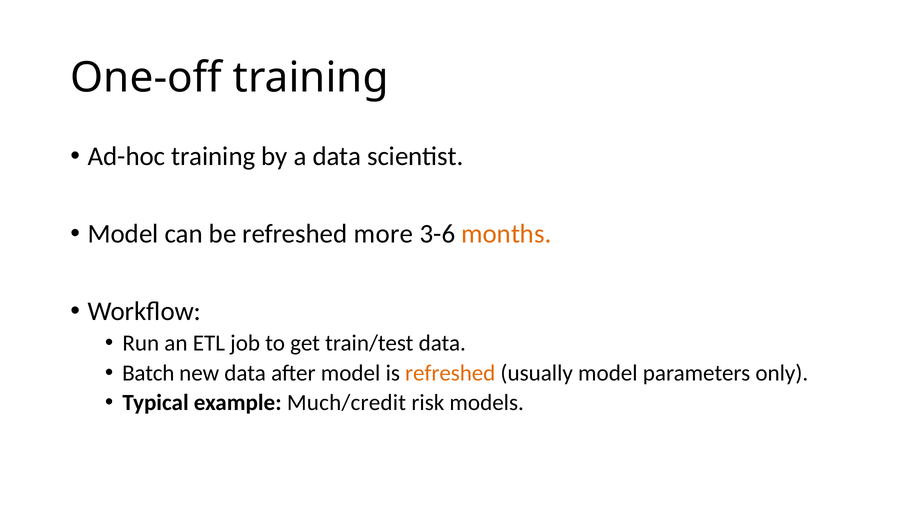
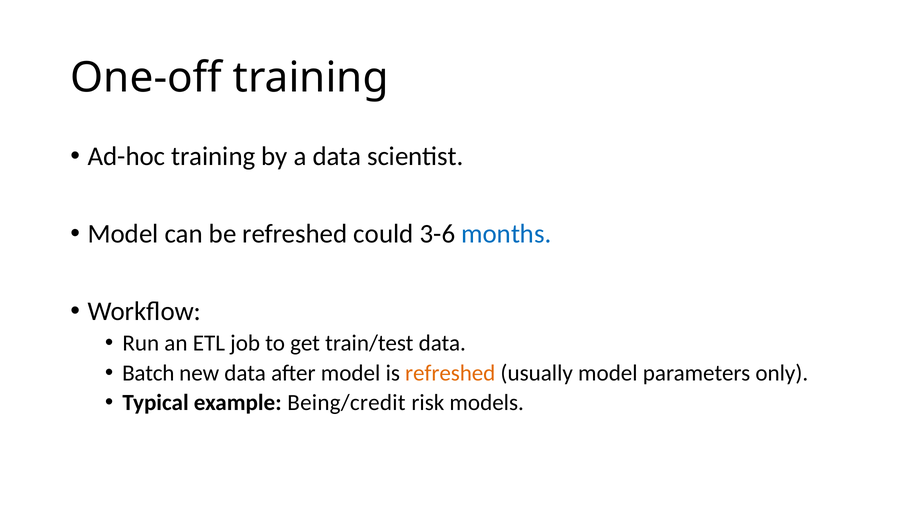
more: more -> could (384, 234)
months colour: orange -> blue (506, 234)
Much/credit: Much/credit -> Being/credit (346, 403)
